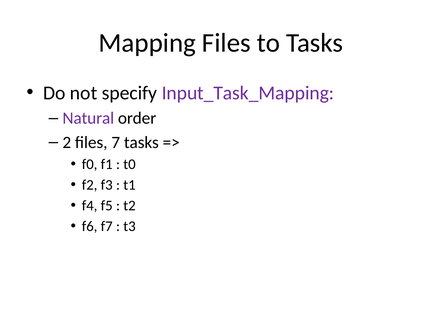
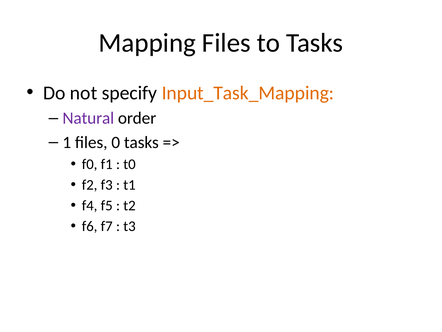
Input_Task_Mapping colour: purple -> orange (248, 93)
2: 2 -> 1 (67, 142)
7: 7 -> 0 (116, 142)
